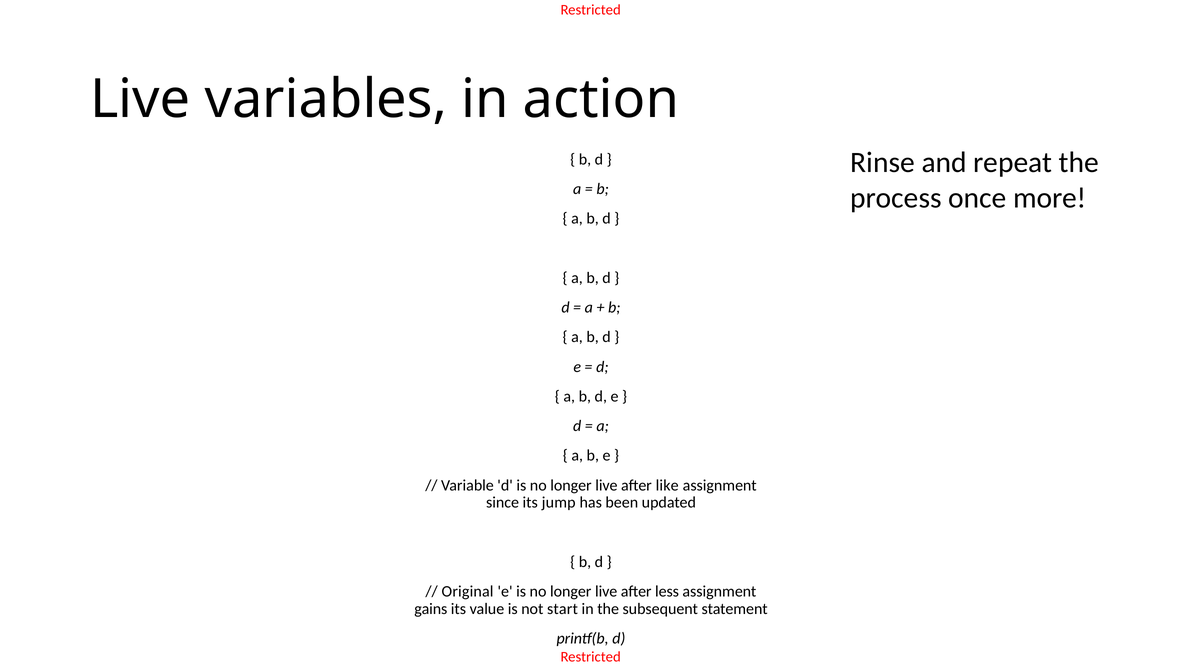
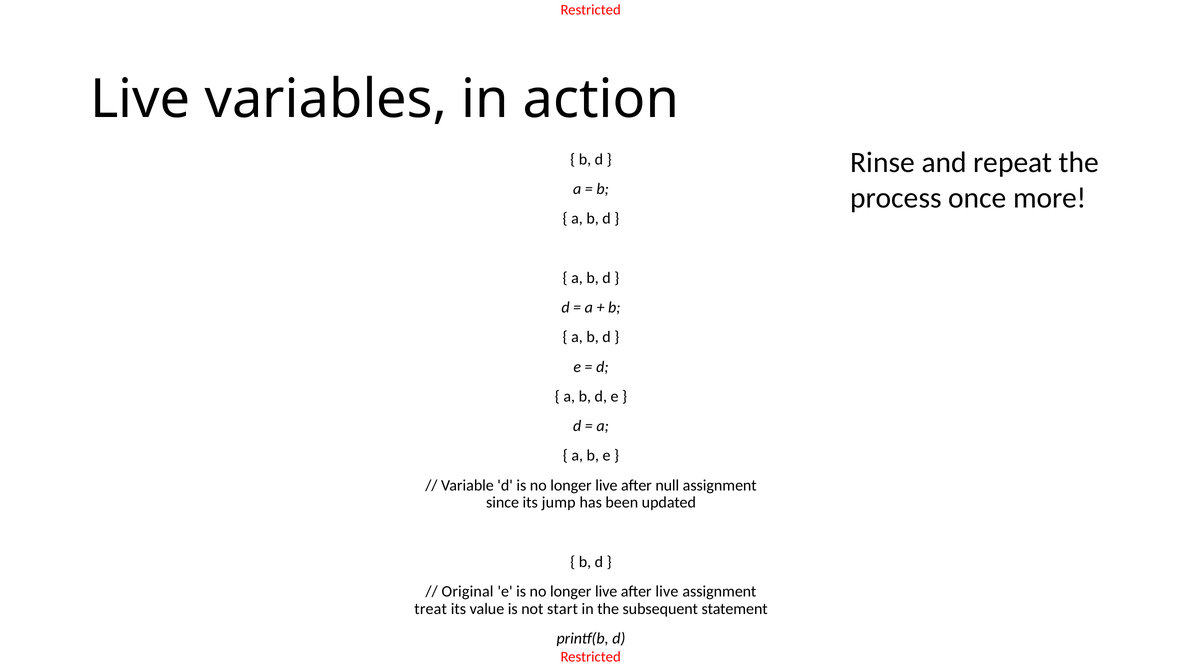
like: like -> null (667, 485)
after less: less -> live (667, 591)
gains: gains -> treat (431, 609)
